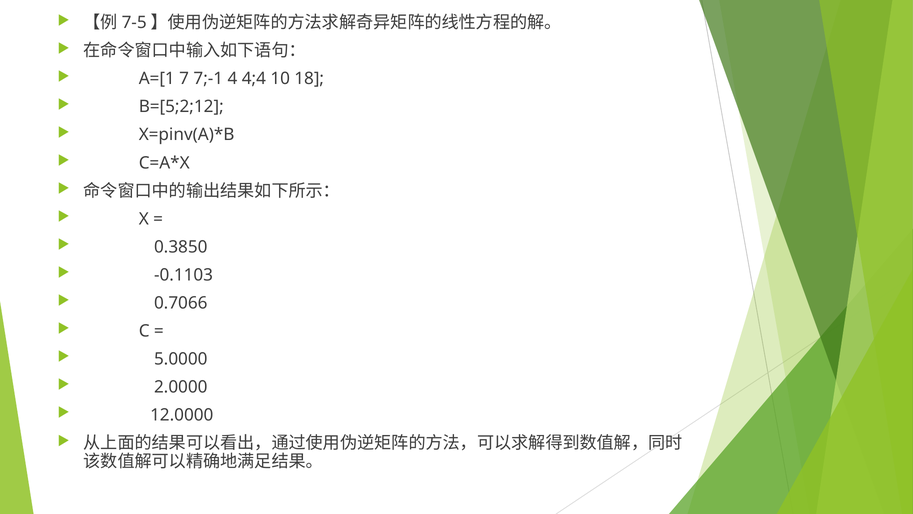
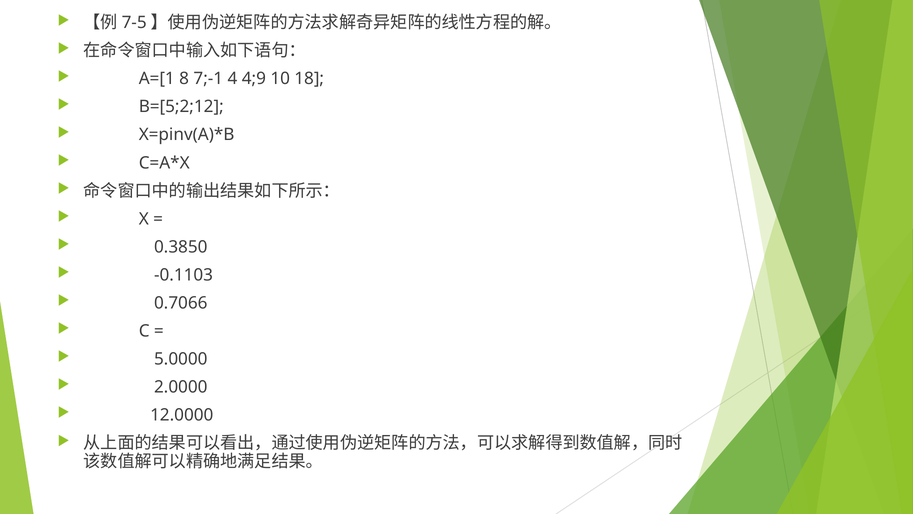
7: 7 -> 8 (184, 79)
4;4: 4;4 -> 4;9 (254, 79)
